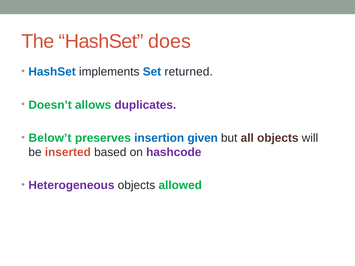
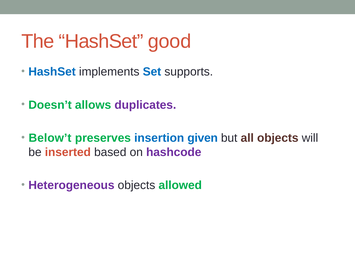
does: does -> good (170, 41)
returned: returned -> supports (189, 72)
